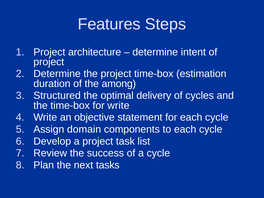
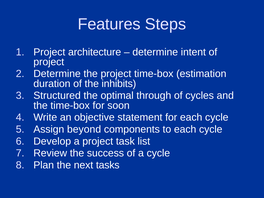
among: among -> inhibits (119, 84)
delivery: delivery -> through (154, 96)
for write: write -> soon (119, 105)
domain: domain -> beyond (84, 129)
